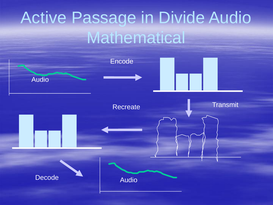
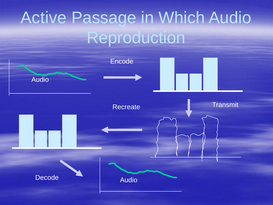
Divide: Divide -> Which (182, 18)
Mathematical: Mathematical -> Reproduction (136, 38)
